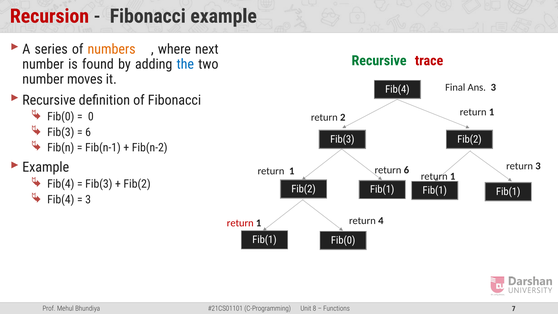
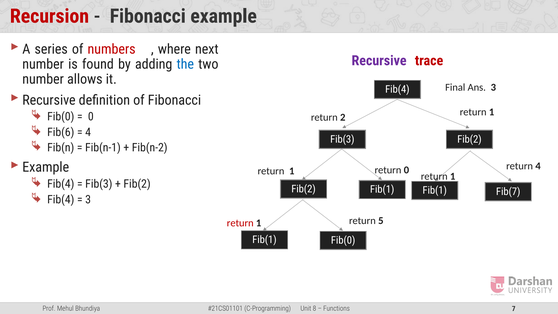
numbers colour: orange -> red (112, 49)
Recursive colour: green -> purple (379, 61)
moves: moves -> allows (85, 79)
Fib(3: Fib(3 -> Fib(6 (61, 132)
6: 6 -> 4 (88, 132)
return 3: 3 -> 4 (538, 166)
return 6: 6 -> 0 (406, 170)
Fib(2 Fib(1 Fib(1 Fib(1: Fib(1 -> Fib(7 (508, 192)
4: 4 -> 5 (381, 221)
